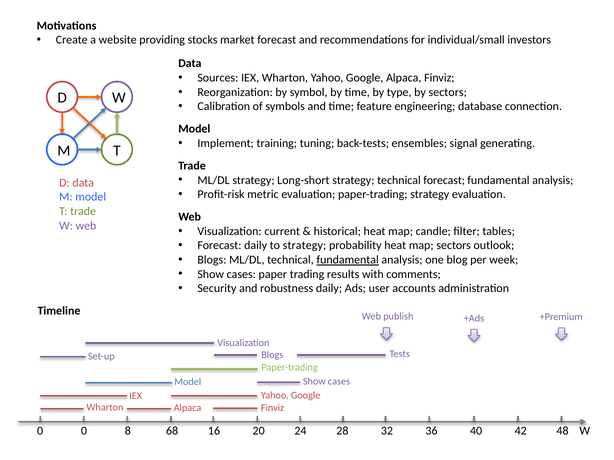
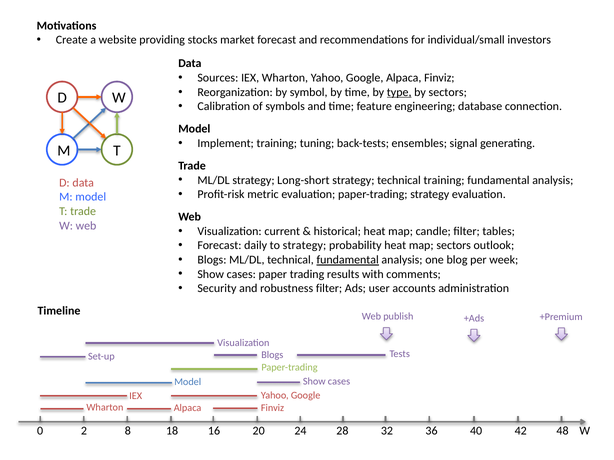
type underline: none -> present (399, 92)
technical forecast: forecast -> training (444, 180)
robustness daily: daily -> filter (329, 289)
0 0: 0 -> 2 (84, 431)
68: 68 -> 18 (172, 431)
